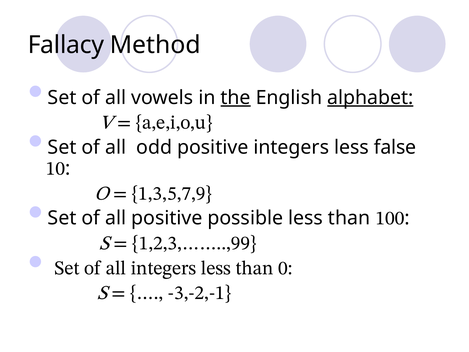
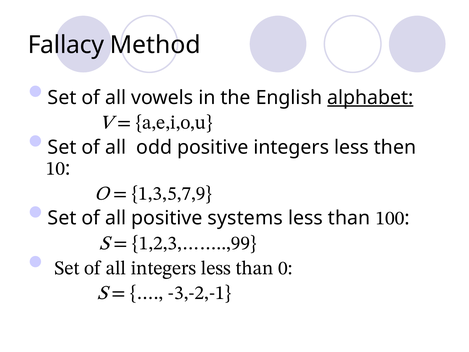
the underline: present -> none (236, 98)
false: false -> then (395, 147)
possible: possible -> systems (245, 218)
